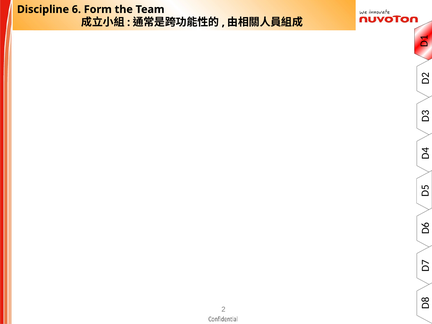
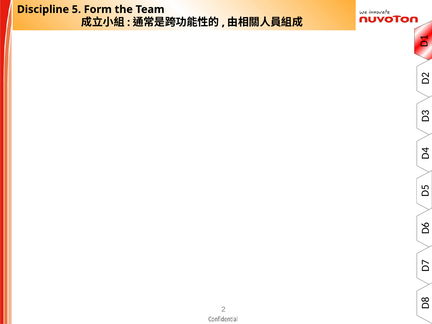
Discipline 6: 6 -> 5 (76, 9)
